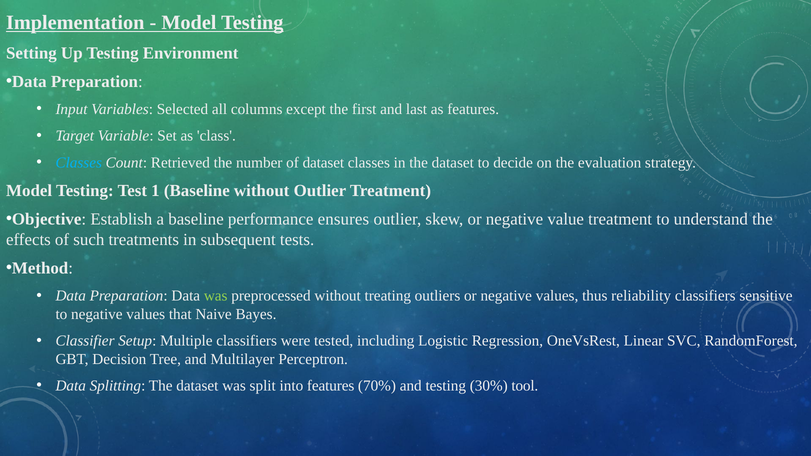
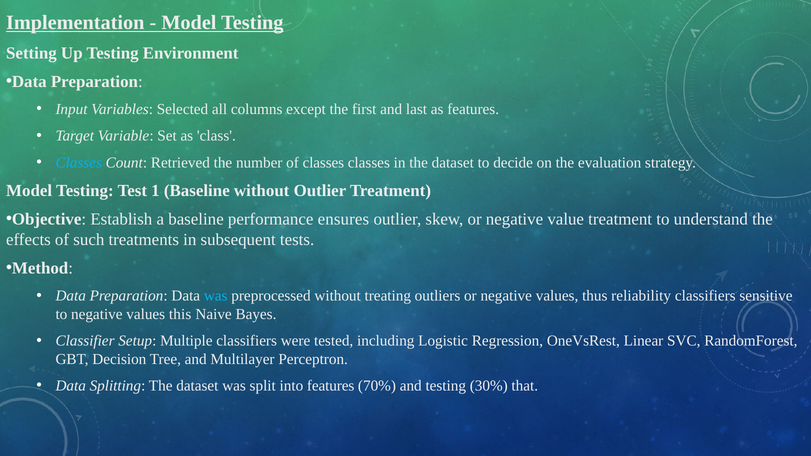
of dataset: dataset -> classes (323, 163)
was colour: light green -> light blue (216, 296)
that: that -> this (180, 314)
tool: tool -> that (525, 386)
